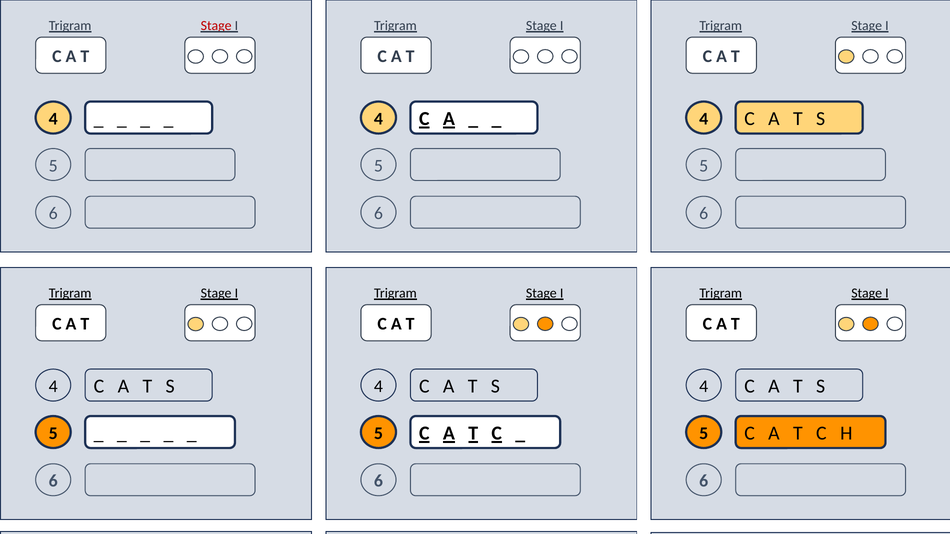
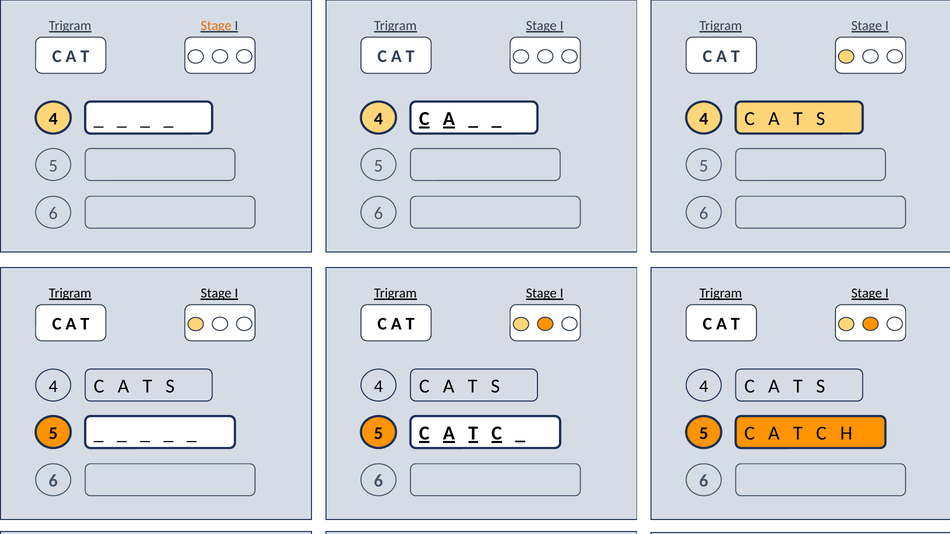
Stage colour: red -> orange (216, 26)
